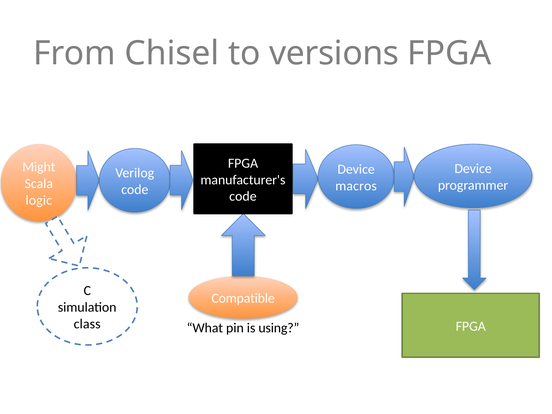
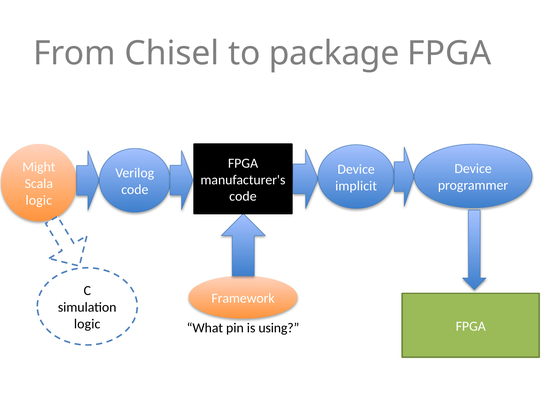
versions: versions -> package (334, 53)
macros: macros -> implicit (356, 186)
Compatible: Compatible -> Framework (243, 298)
class: class -> logic (87, 324)
